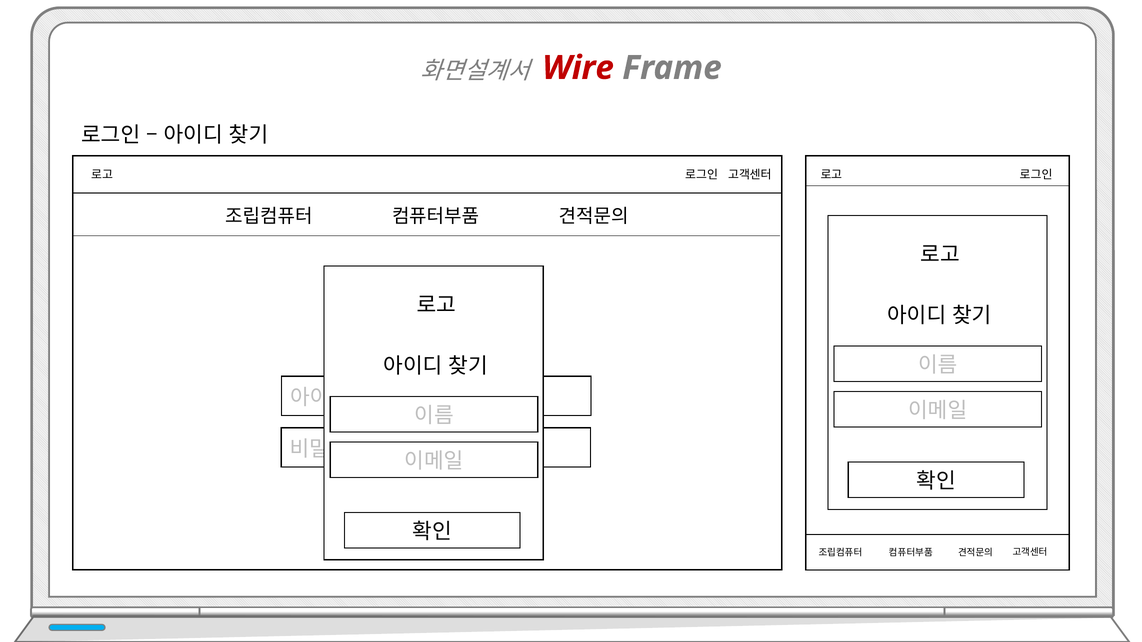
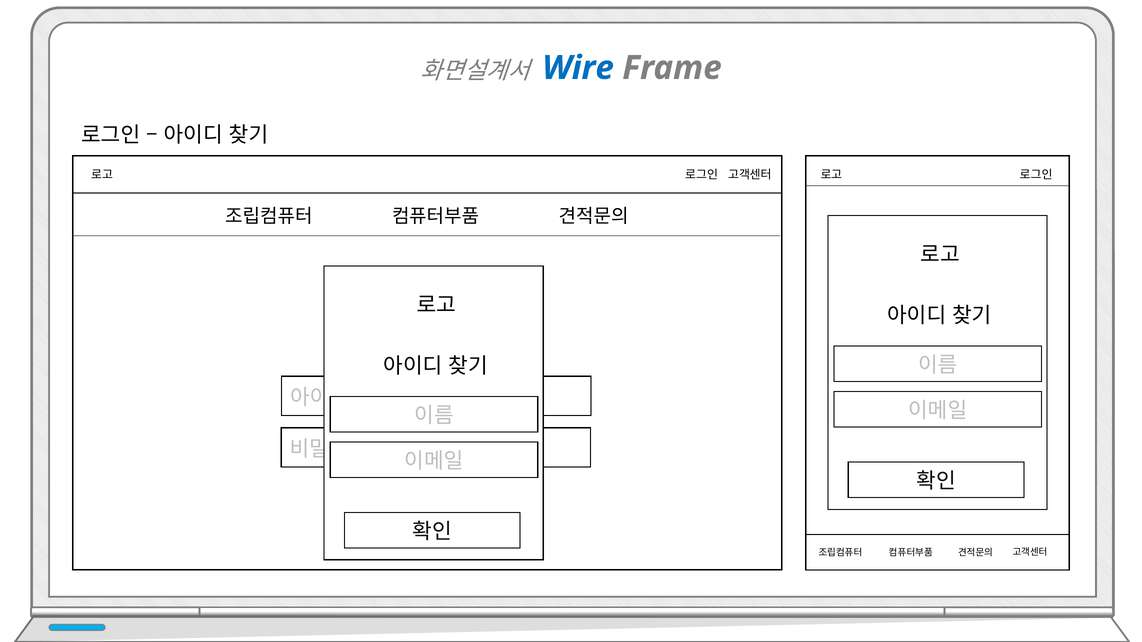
Wire colour: red -> blue (578, 68)
